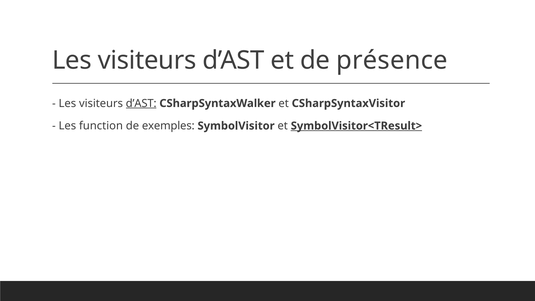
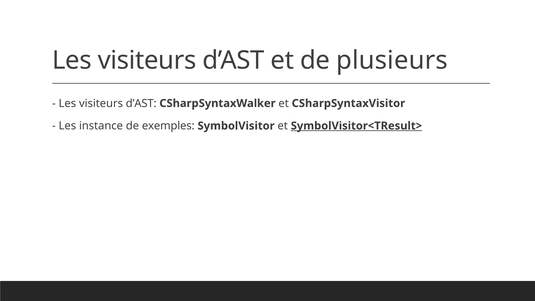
présence: présence -> plusieurs (392, 60)
d’AST underline: present -> none (141, 103)
function: function -> instance (101, 126)
